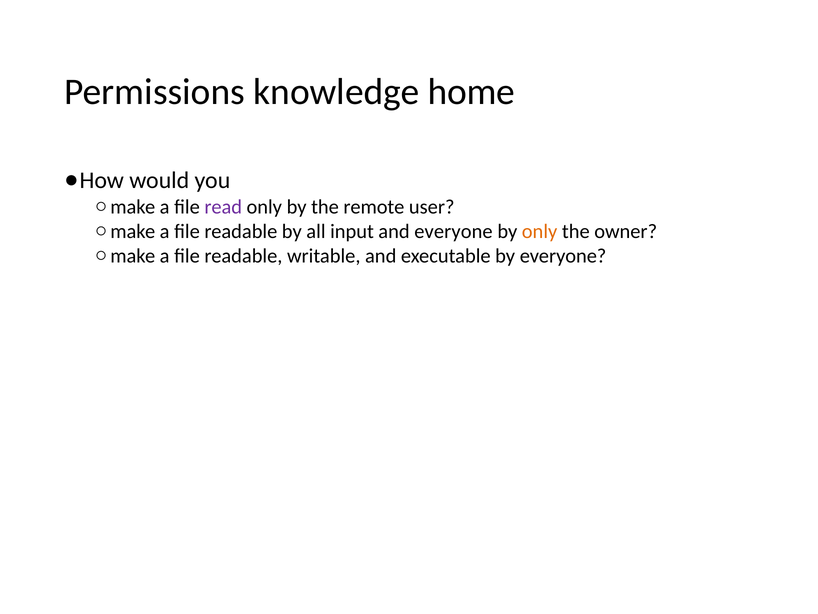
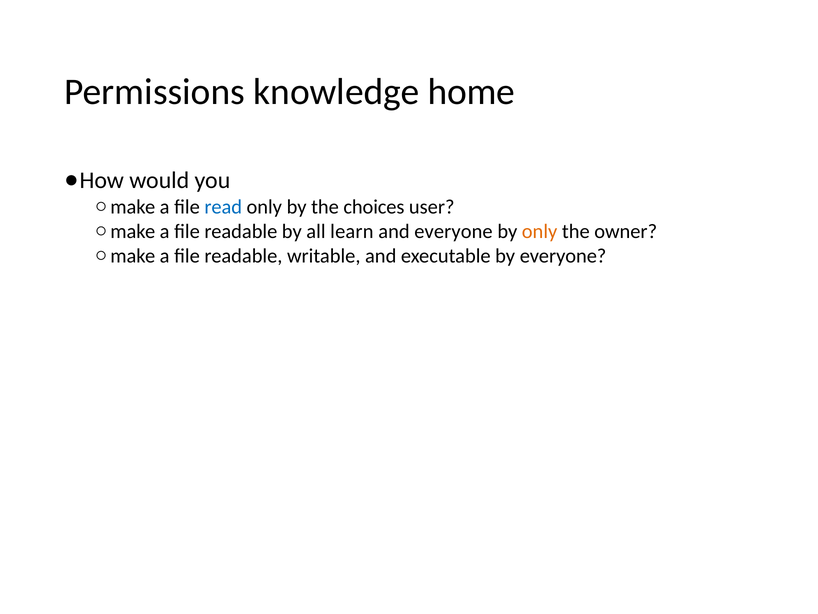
read colour: purple -> blue (223, 207)
remote: remote -> choices (374, 207)
input: input -> learn (352, 231)
